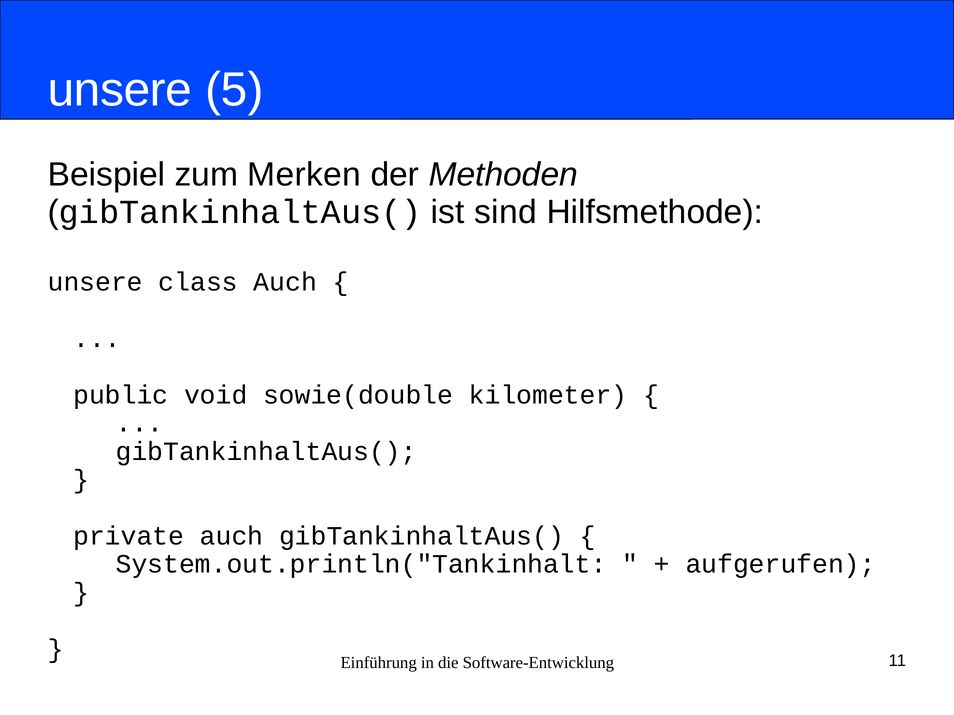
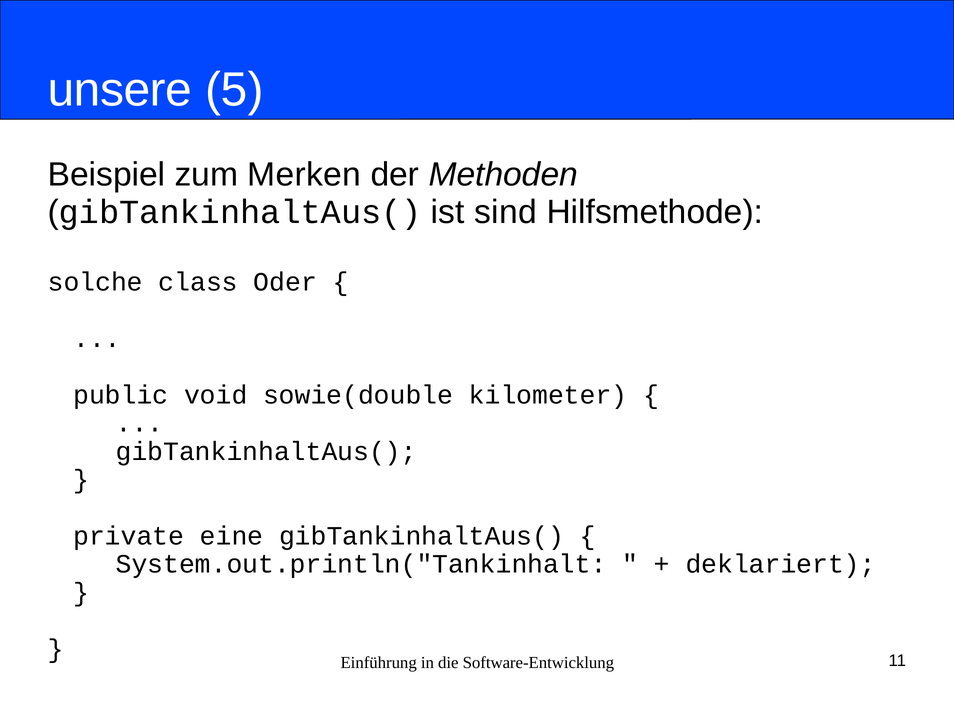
unsere: unsere -> solche (95, 282)
class Auch: Auch -> Oder (285, 282)
private auch: auch -> eine (232, 536)
aufgerufen: aufgerufen -> deklariert (781, 564)
